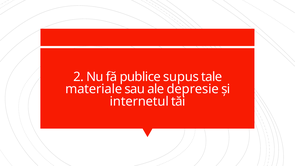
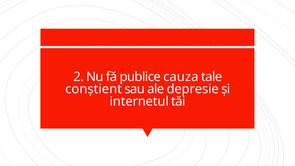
supus: supus -> cauza (181, 77)
materiale: materiale -> conștient (94, 89)
